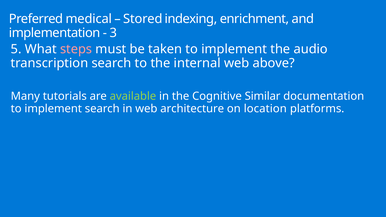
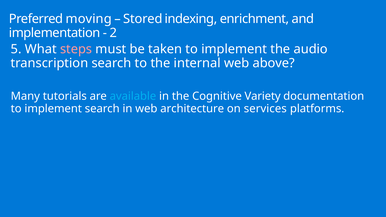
medical: medical -> moving (89, 19)
3: 3 -> 2 (113, 33)
available colour: light green -> light blue (133, 96)
Similar: Similar -> Variety (263, 96)
location: location -> services (265, 109)
